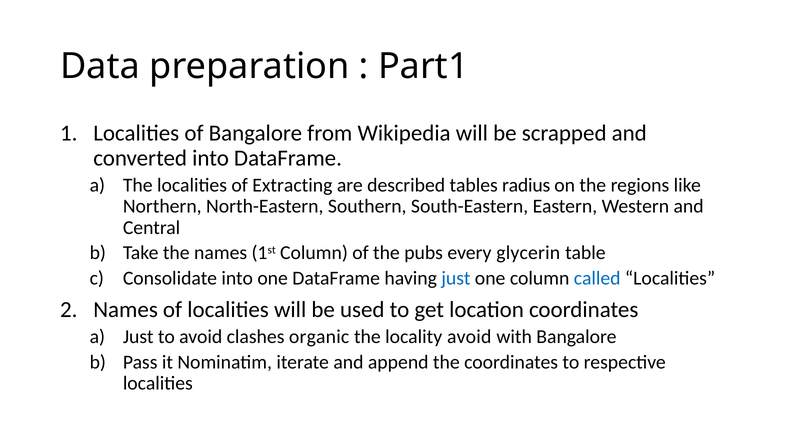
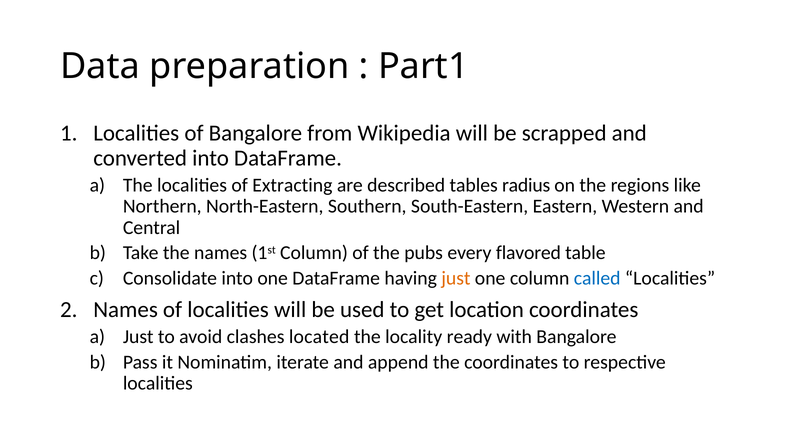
glycerin: glycerin -> flavored (528, 253)
just colour: blue -> orange (456, 278)
organic: organic -> located (319, 337)
locality avoid: avoid -> ready (469, 337)
